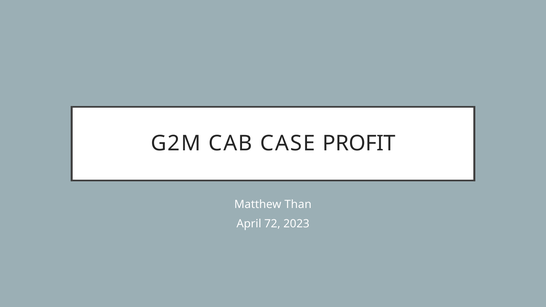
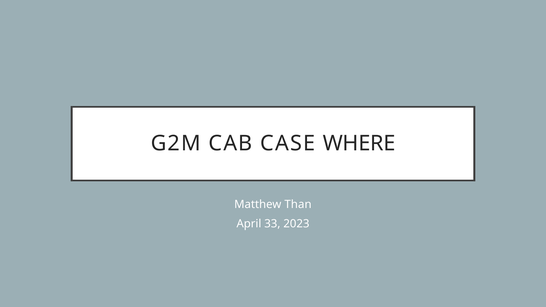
PROFIT: PROFIT -> WHERE (359, 144)
72: 72 -> 33 (272, 224)
